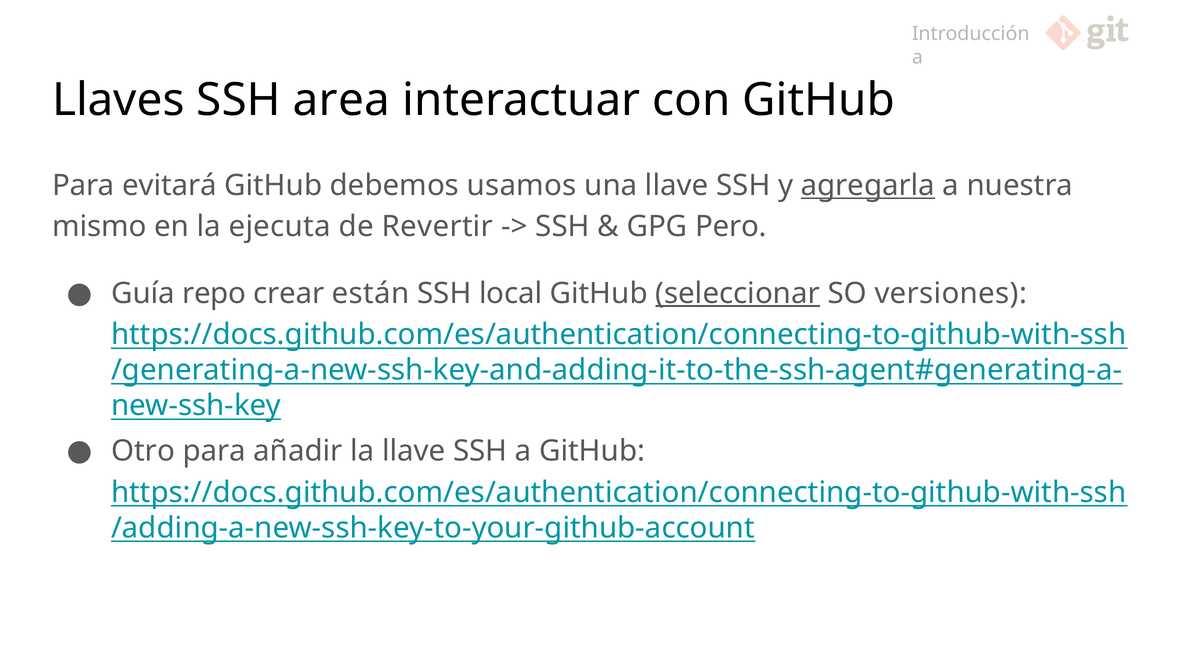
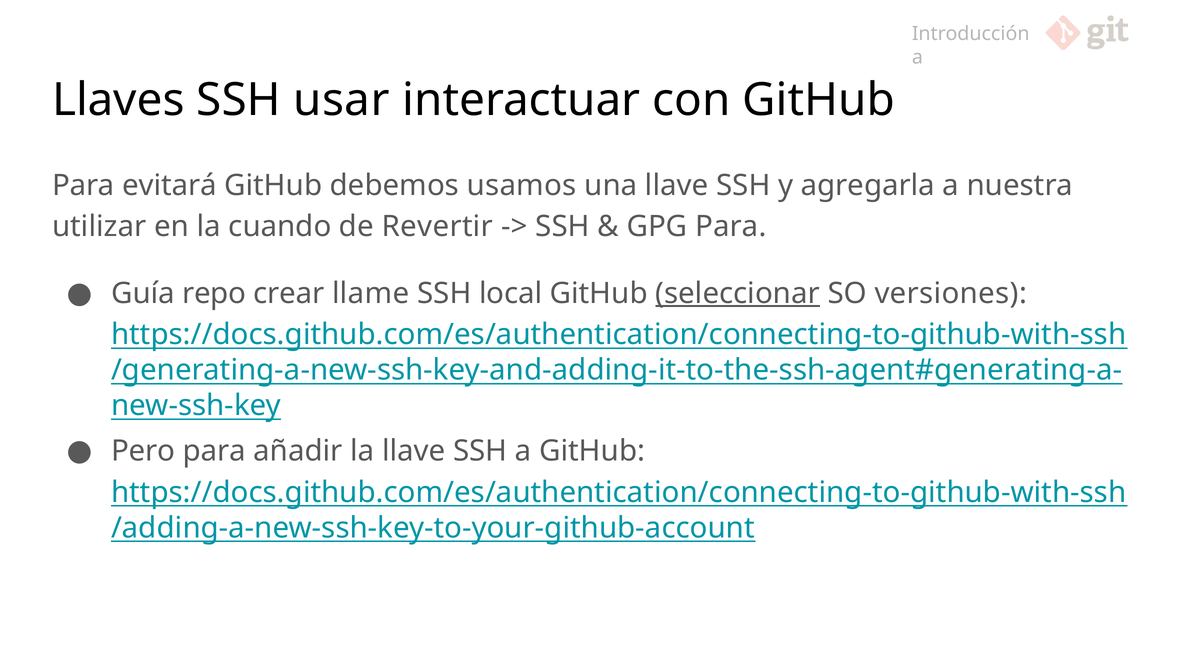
area: area -> usar (341, 100)
agregarla underline: present -> none (868, 186)
mismo: mismo -> utilizar (99, 226)
ejecuta: ejecuta -> cuando (280, 226)
GPG Pero: Pero -> Para (731, 226)
están: están -> llame (371, 293)
Otro: Otro -> Pero (143, 451)
